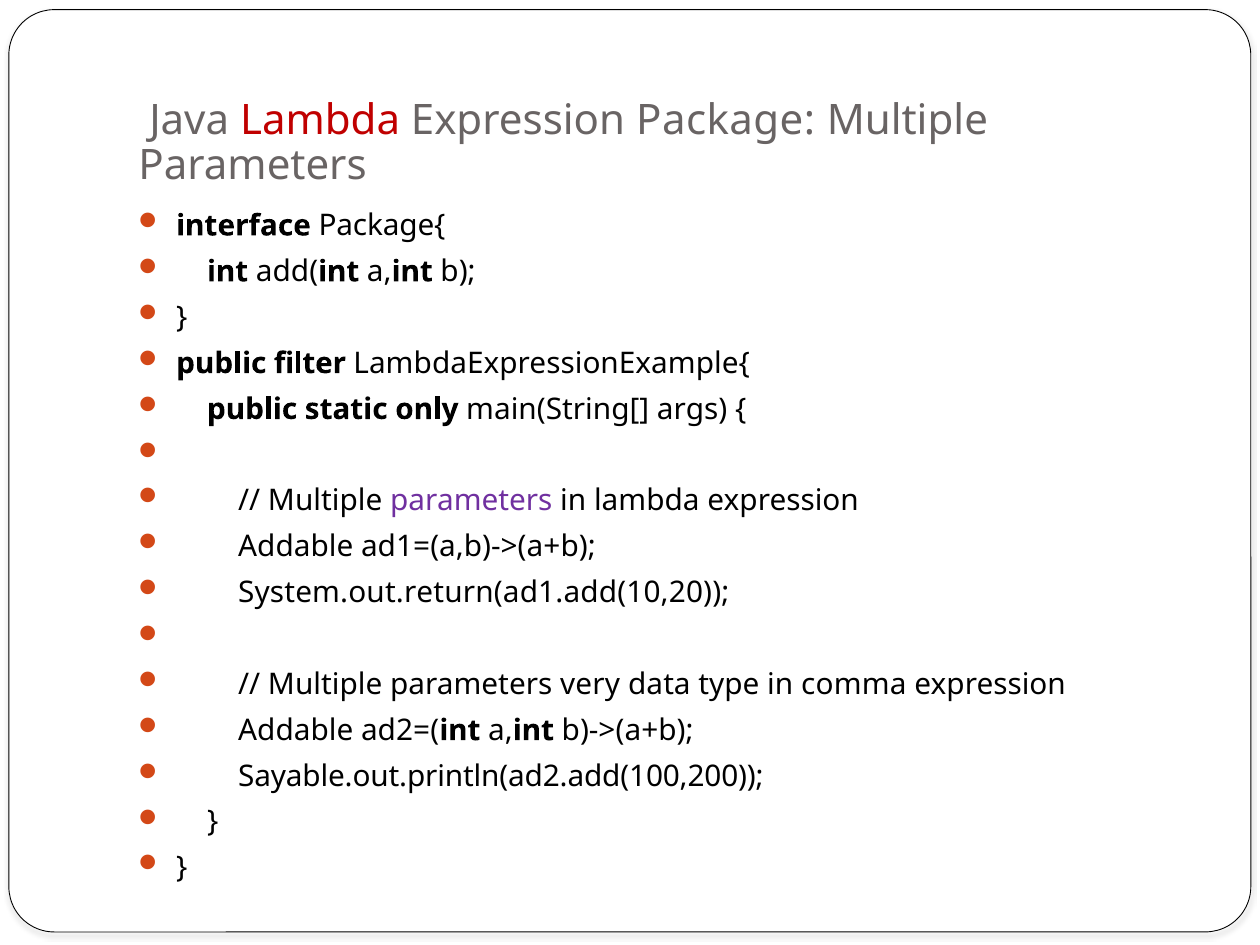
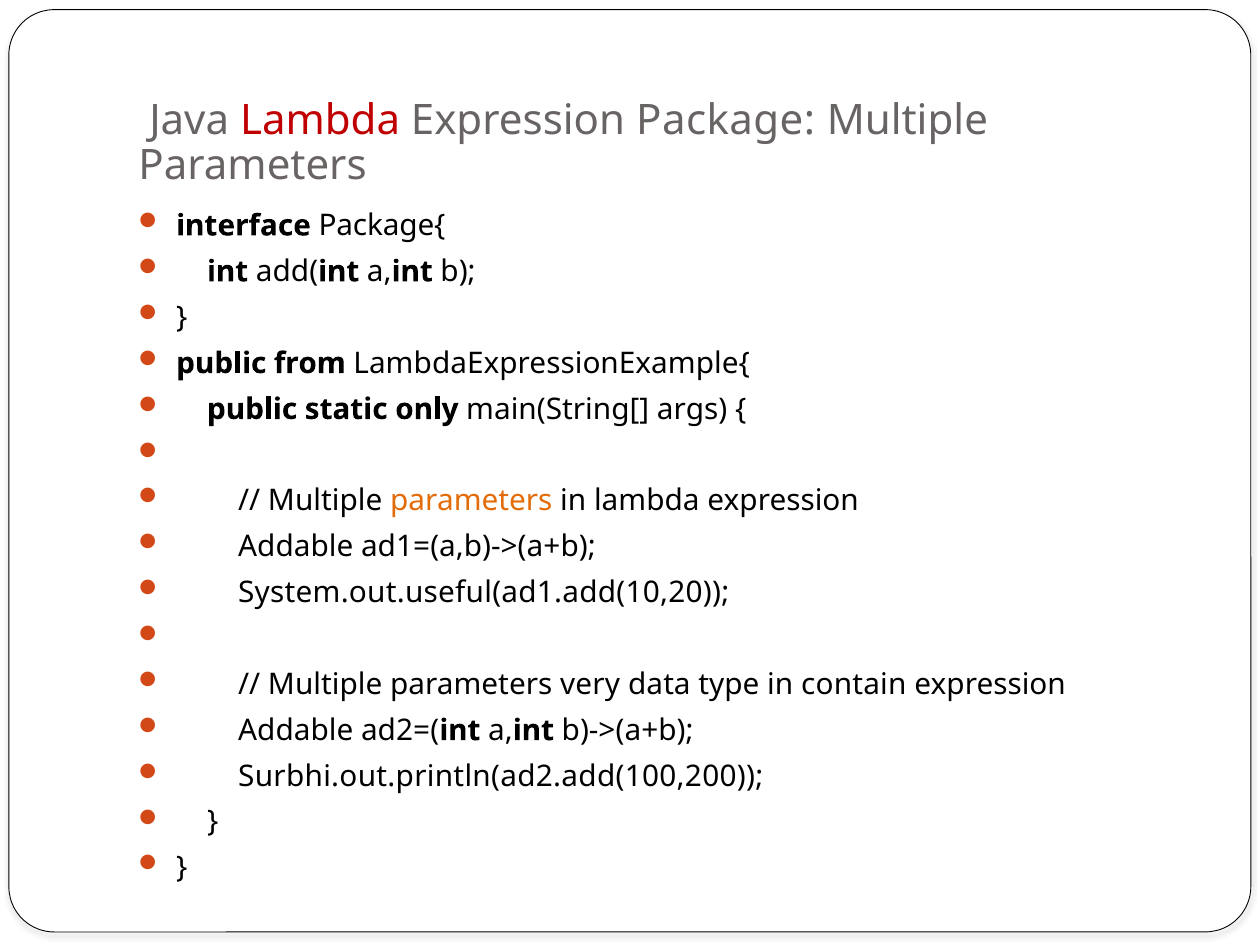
filter: filter -> from (310, 363)
parameters colour: purple -> orange (471, 501)
System.out.return(ad1.add(10,20: System.out.return(ad1.add(10,20 -> System.out.useful(ad1.add(10,20 (484, 593)
comma: comma -> contain (854, 685)
Sayable.out.println(ad2.add(100,200: Sayable.out.println(ad2.add(100,200 -> Surbhi.out.println(ad2.add(100,200 (501, 776)
